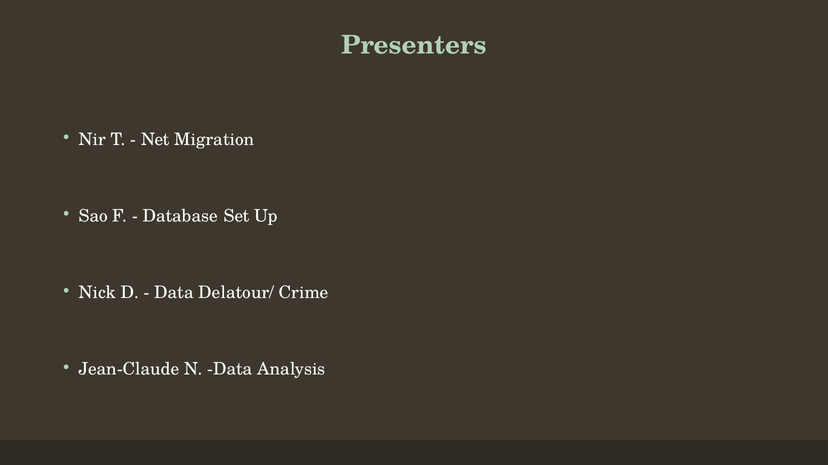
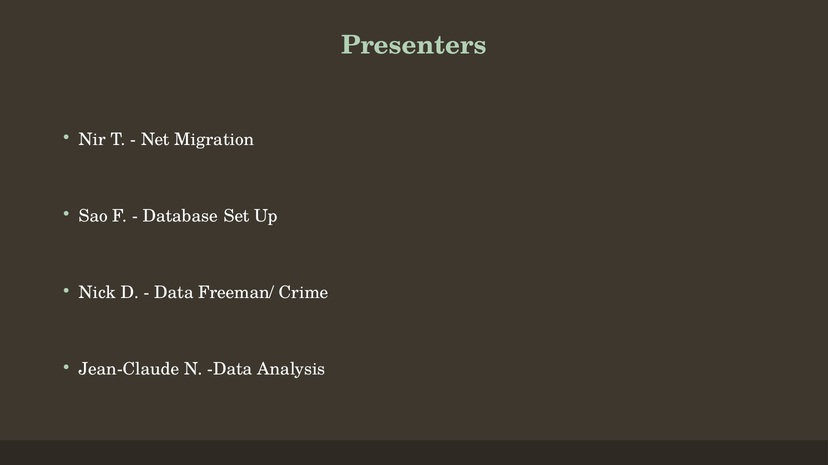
Delatour/: Delatour/ -> Freeman/ (236, 293)
